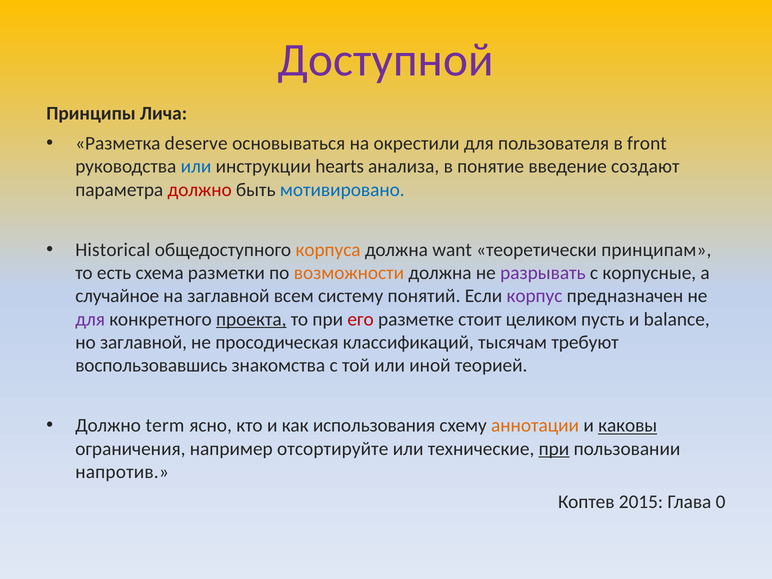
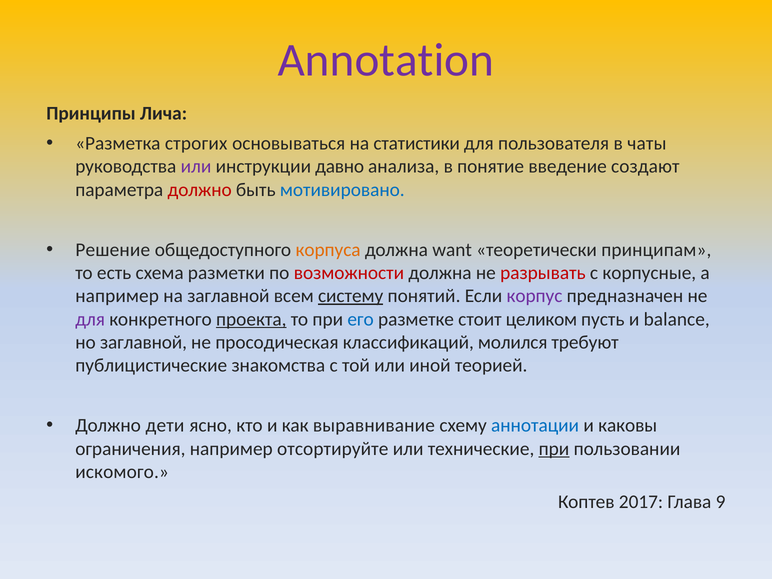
Доступной: Доступной -> Annotation (386, 60)
deserve: deserve -> строгих (196, 143)
окрестили: окрестили -> статистики (417, 143)
front: front -> чаты (647, 143)
или colour: blue -> purple (196, 166)
hearts: hearts -> давно (340, 166)
Historical: Historical -> Решение (113, 250)
возможности colour: orange -> red (349, 273)
разрывать colour: purple -> red (543, 273)
случайное: случайное -> например (117, 296)
систему underline: none -> present (351, 296)
его colour: red -> blue (361, 319)
тысячам: тысячам -> молился (513, 342)
воспользовавшись: воспользовавшись -> публицистические (151, 365)
term: term -> дети (165, 426)
использования: использования -> выравнивание (374, 426)
аннотации colour: orange -> blue (535, 426)
каковы underline: present -> none (628, 426)
напротив: напротив -> искомого (122, 472)
2015: 2015 -> 2017 (641, 502)
0: 0 -> 9 (721, 502)
